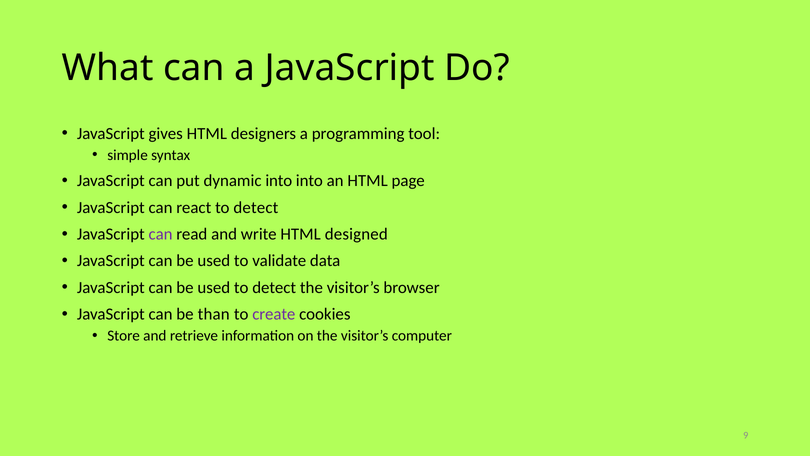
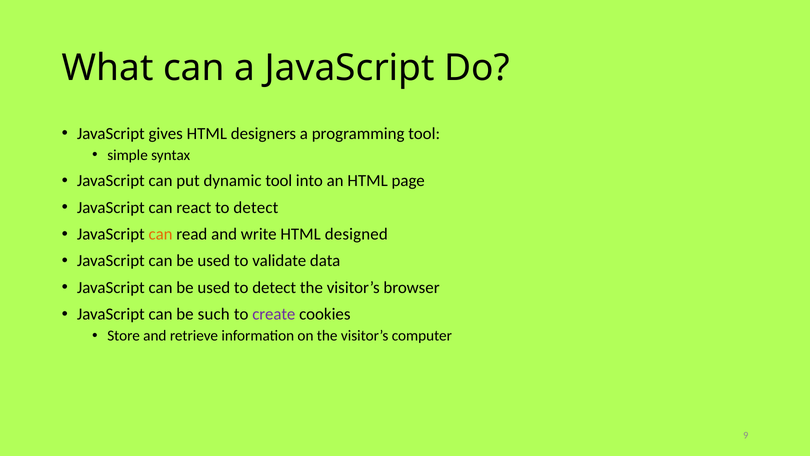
dynamic into: into -> tool (279, 181)
can colour: purple -> orange (161, 234)
than: than -> such (214, 314)
